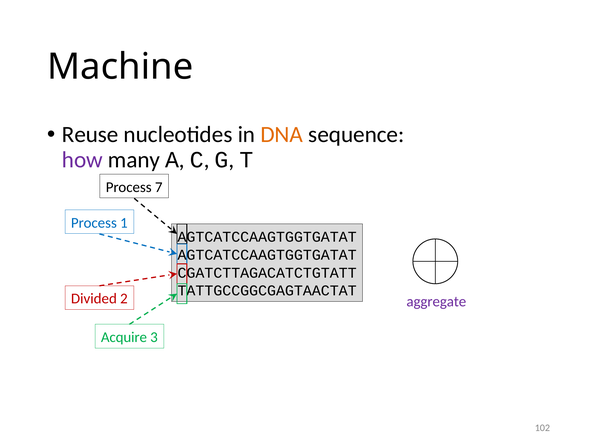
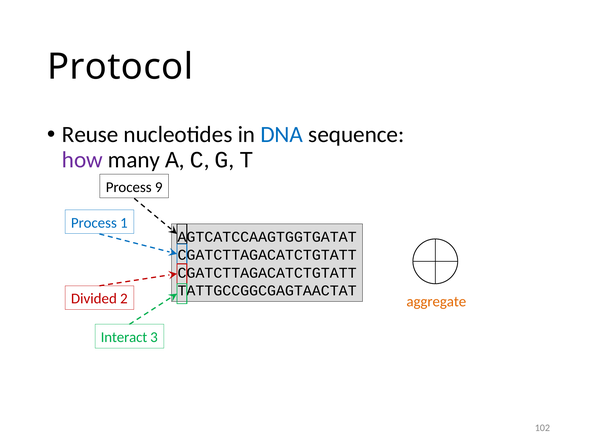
Machine: Machine -> Protocol (120, 67)
DNA colour: orange -> blue (282, 135)
7: 7 -> 9 (159, 187)
AGTCATCCAAGTGGTGATAT: AGTCATCCAAGTGGTGATAT -> CGATCTTAGACATCTGTATT (267, 255)
aggregate colour: purple -> orange (436, 301)
Acquire: Acquire -> Interact (124, 337)
